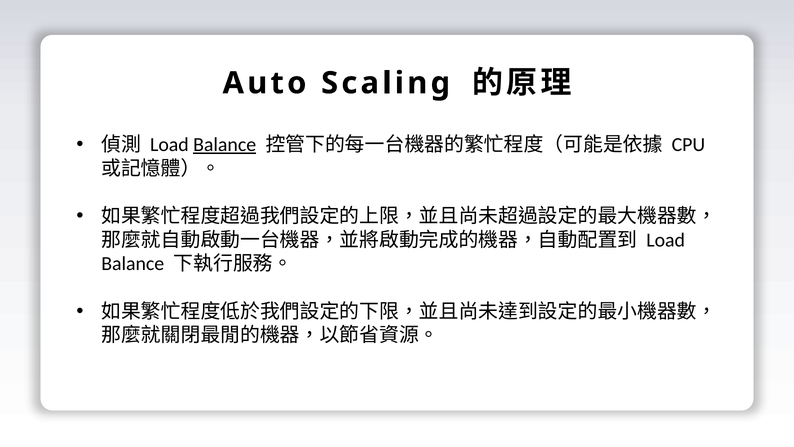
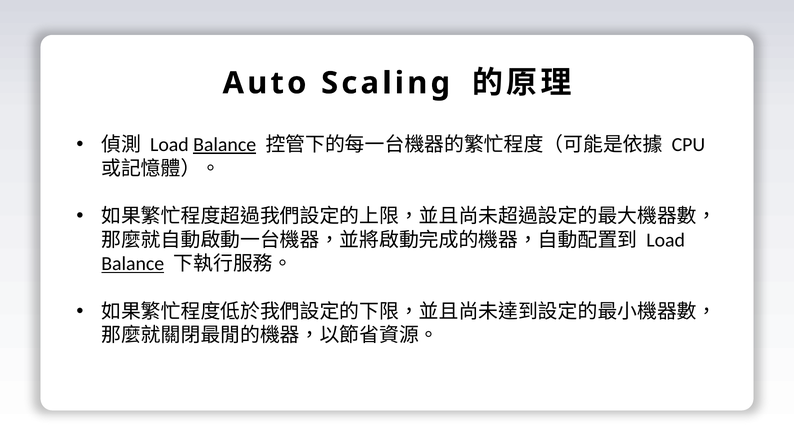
Balance underline: none -> present (133, 264)
